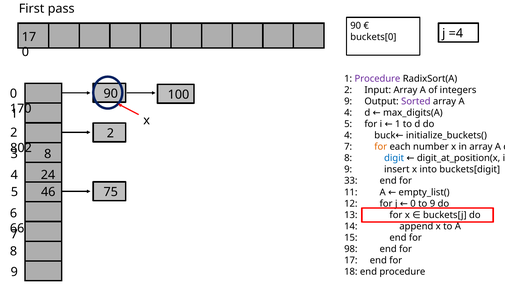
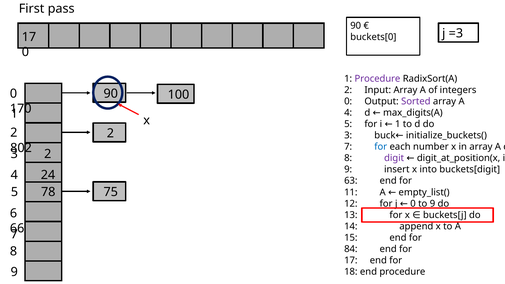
=4: =4 -> =3 (456, 33)
9: 9 -> 0 (348, 101)
4: 4 -> 3 (348, 135)
for colour: orange -> blue (381, 147)
8: 8 -> 2 (48, 154)
digit colour: blue -> purple (394, 158)
33: 33 -> 63 (351, 181)
46: 46 -> 78 (48, 192)
98: 98 -> 84 (351, 249)
